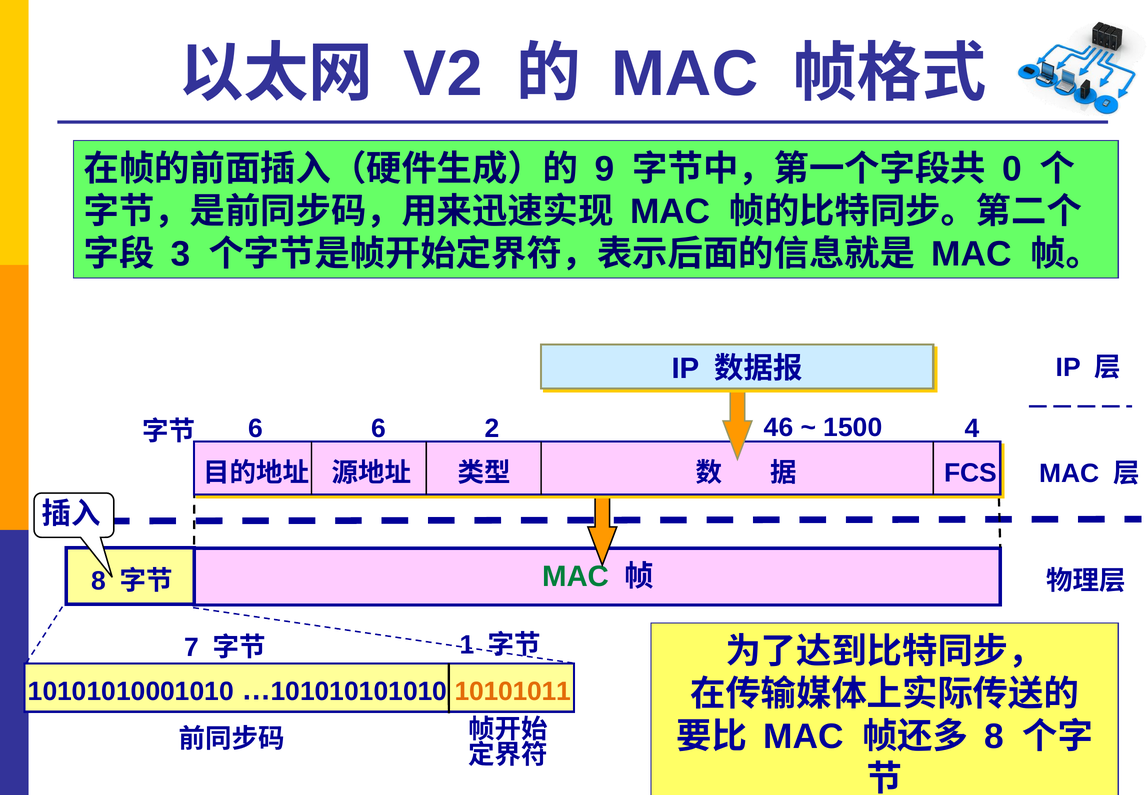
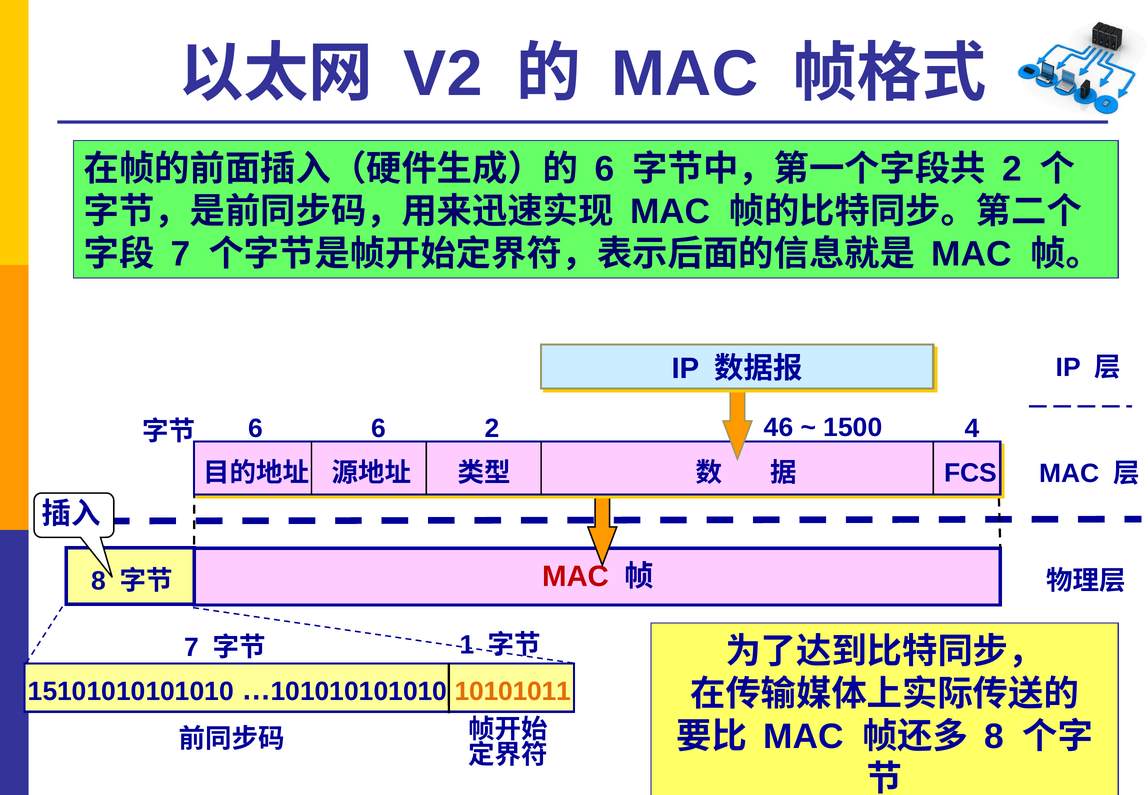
9: 9 -> 6 (604, 169)
0: 0 -> 2 (1012, 169)
3: 3 -> 7 (181, 254)
MAC colour: green -> red (576, 576)
10101010001010: 10101010001010 -> 15101010101010 (131, 691)
